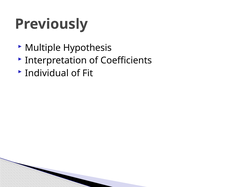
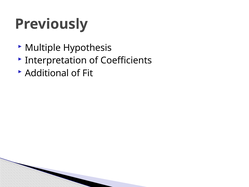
Individual: Individual -> Additional (47, 73)
